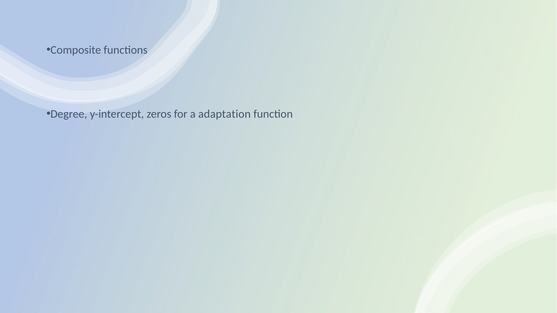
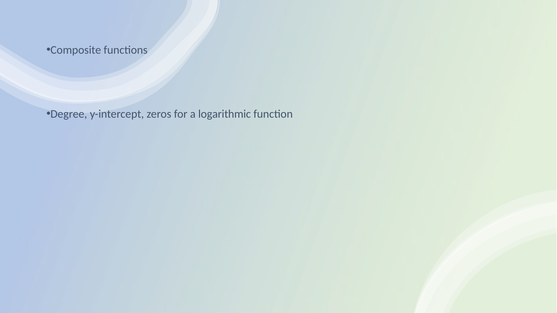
adaptation: adaptation -> logarithmic (225, 114)
